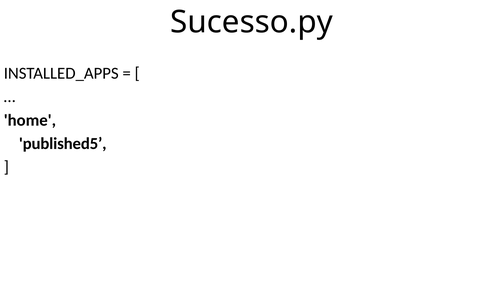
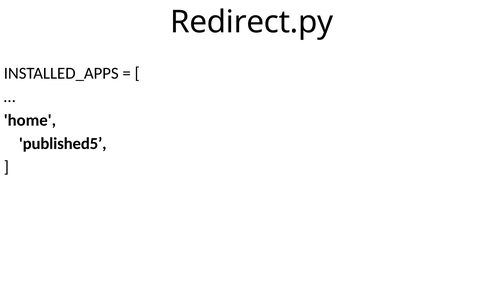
Sucesso.py: Sucesso.py -> Redirect.py (252, 22)
